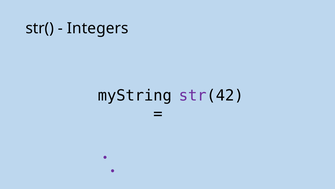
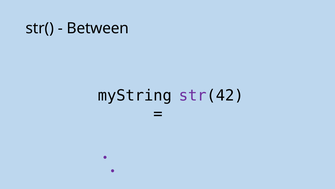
Integers: Integers -> Between (98, 28)
